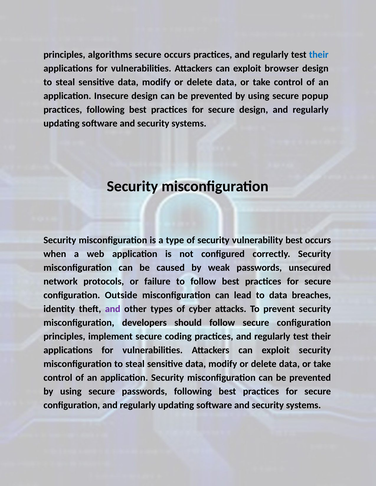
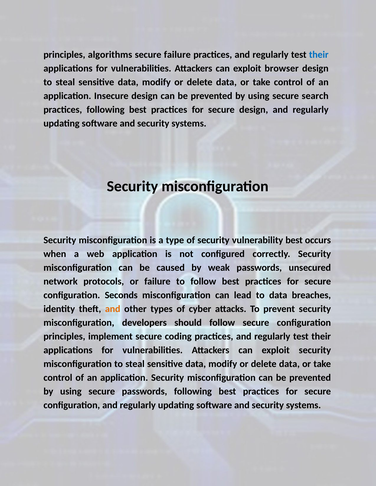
secure occurs: occurs -> failure (177, 55)
popup: popup -> search (315, 96)
Outside: Outside -> Seconds (121, 295)
and colour: purple -> orange (113, 309)
